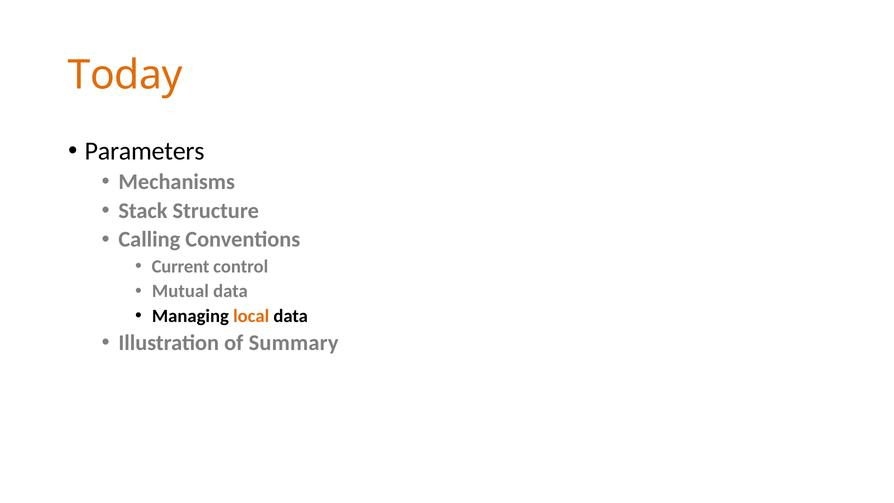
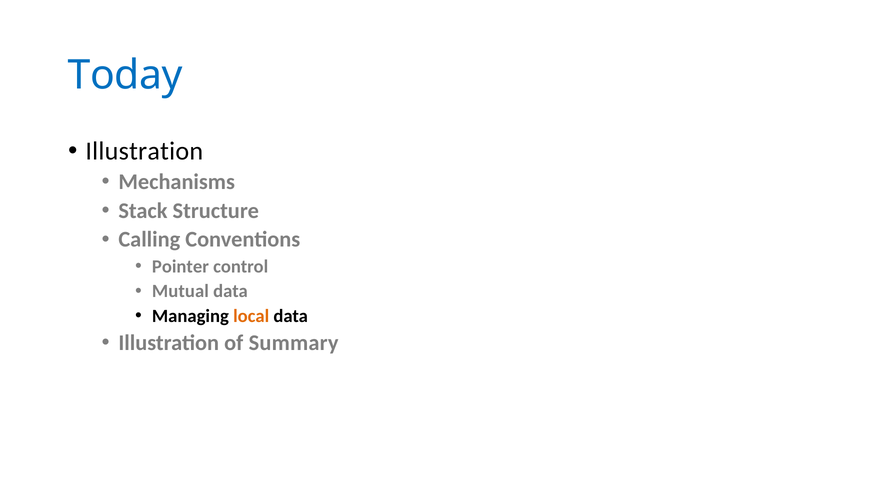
Today colour: orange -> blue (125, 75)
Parameters: Parameters -> Illustration (144, 151)
Current: Current -> Pointer (180, 266)
